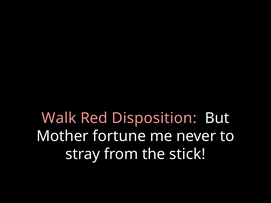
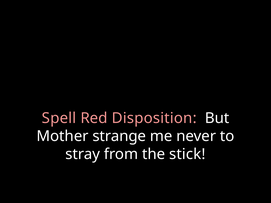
Walk: Walk -> Spell (59, 118)
fortune: fortune -> strange (119, 136)
